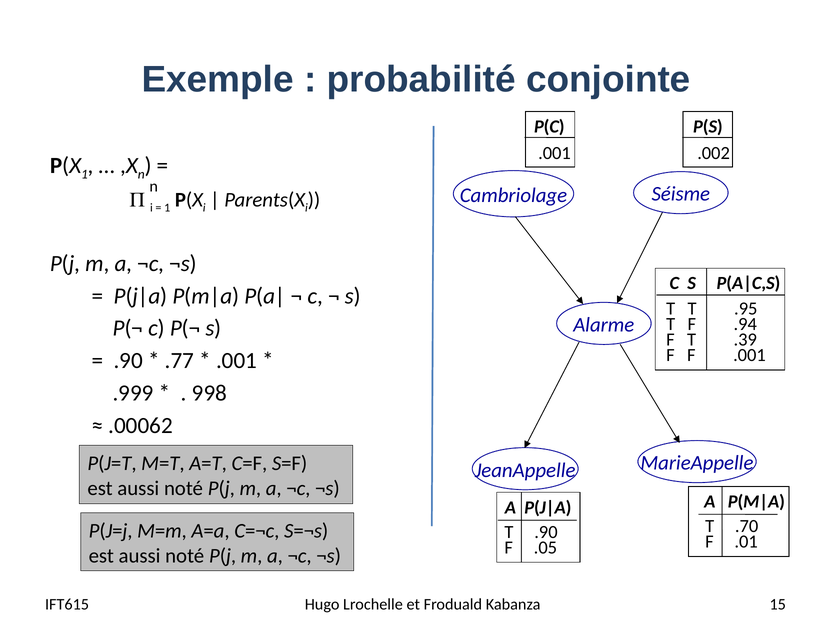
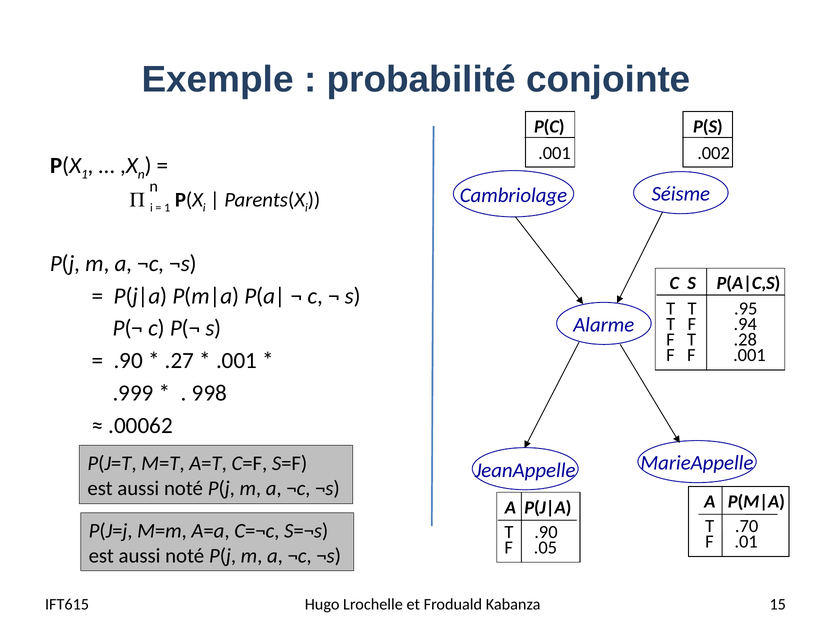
.39: .39 -> .28 (745, 340)
.77: .77 -> .27 (179, 361)
